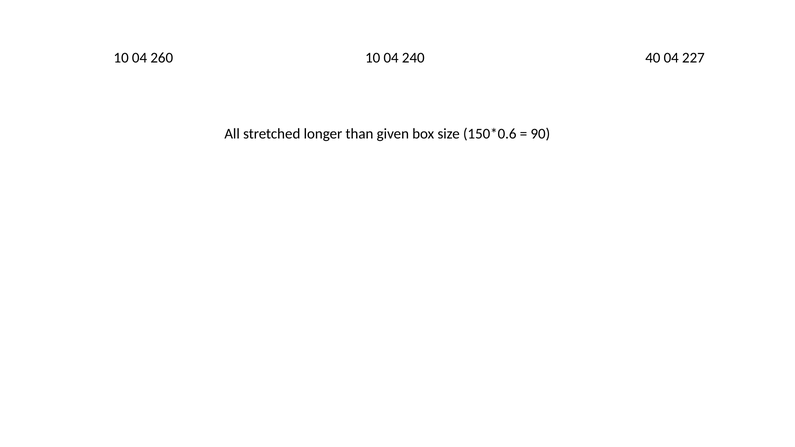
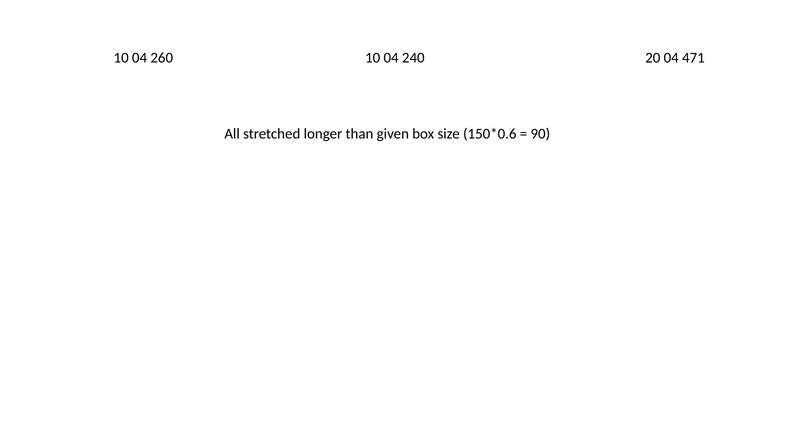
40: 40 -> 20 (653, 58)
227: 227 -> 471 (693, 58)
